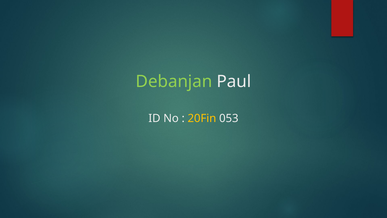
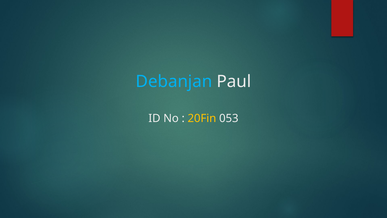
Debanjan colour: light green -> light blue (174, 81)
